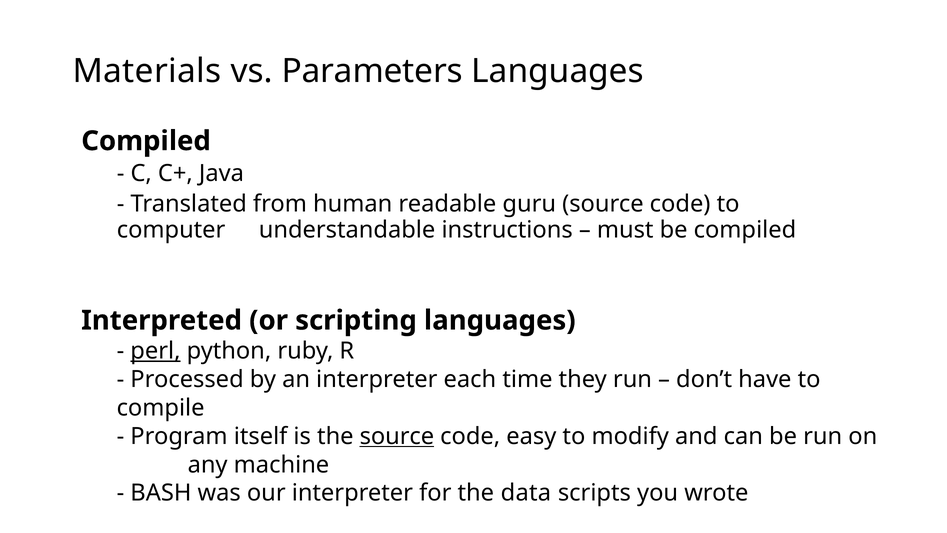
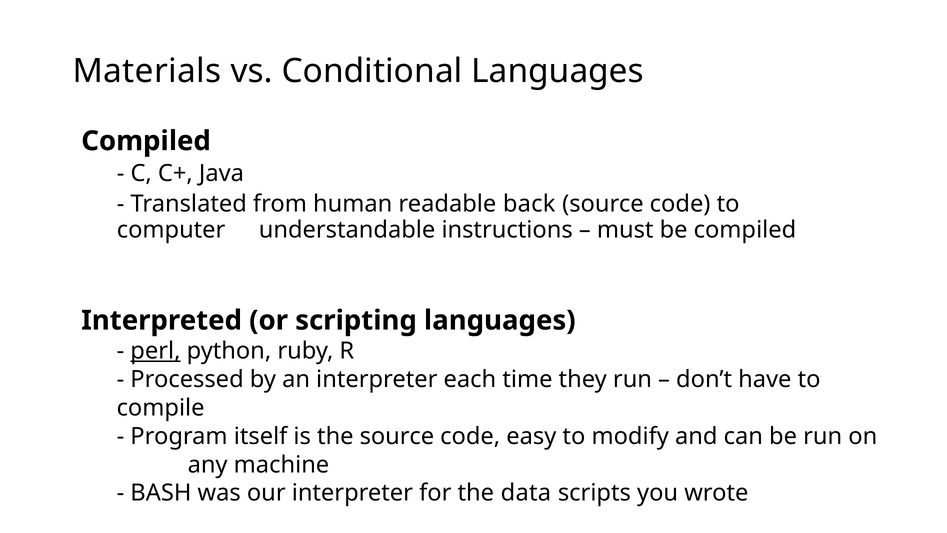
Parameters: Parameters -> Conditional (372, 71)
guru: guru -> back (529, 204)
source underline: present -> none (397, 436)
